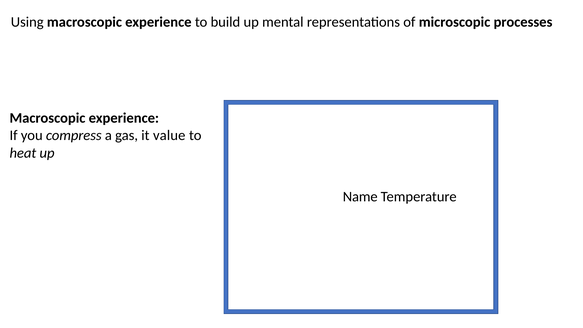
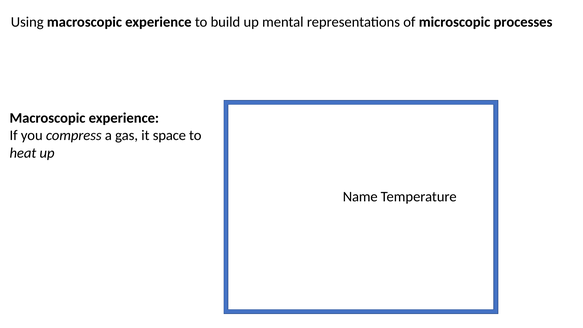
value: value -> space (169, 135)
